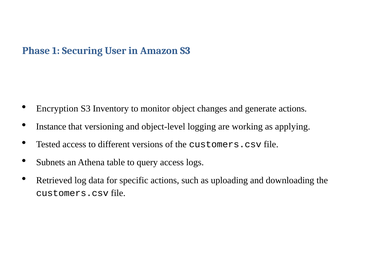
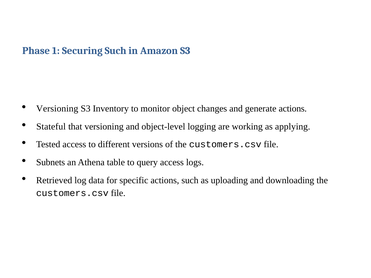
Securing User: User -> Such (116, 51)
Encryption: Encryption -> Versioning (57, 109)
Instance: Instance -> Stateful (51, 127)
